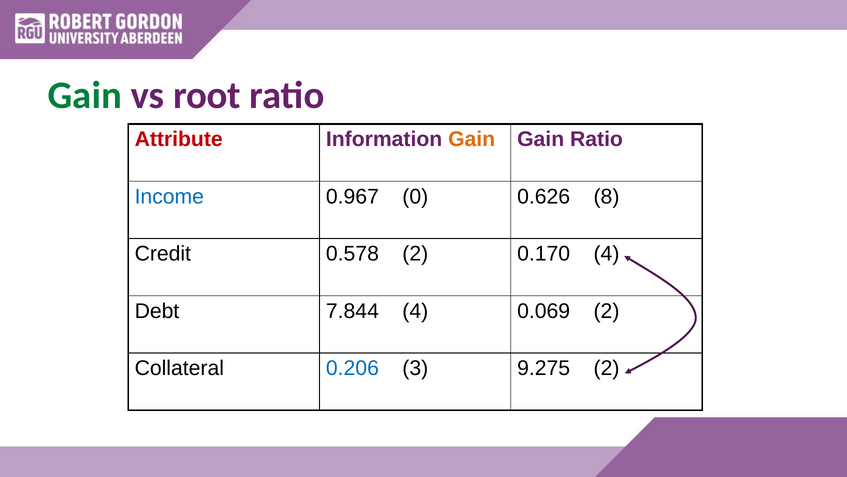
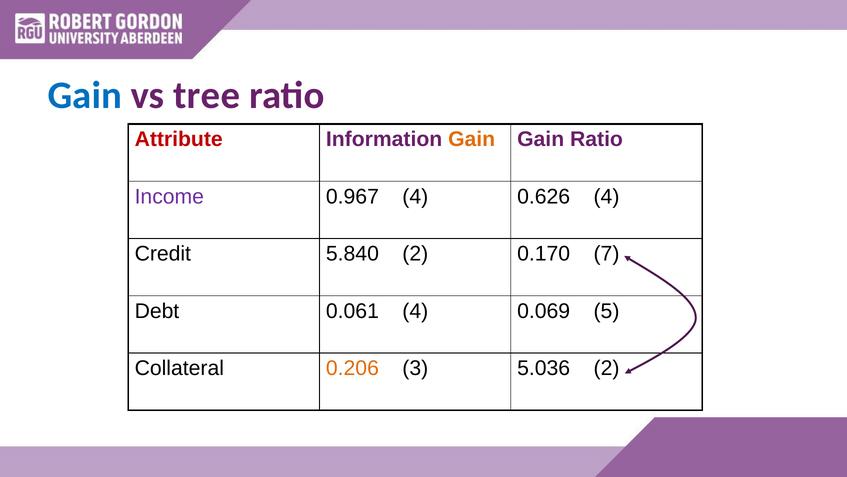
Gain colour: green -> blue (85, 95)
root: root -> tree (207, 95)
Income colour: blue -> purple (169, 196)
0.967 0: 0 -> 4 (415, 196)
0.626 8: 8 -> 4 (607, 196)
0.578: 0.578 -> 5.840 (352, 254)
0.170 4: 4 -> 7 (607, 254)
7.844: 7.844 -> 0.061 (352, 311)
0.069 2: 2 -> 5 (607, 311)
0.206 colour: blue -> orange (352, 368)
9.275: 9.275 -> 5.036 (544, 368)
